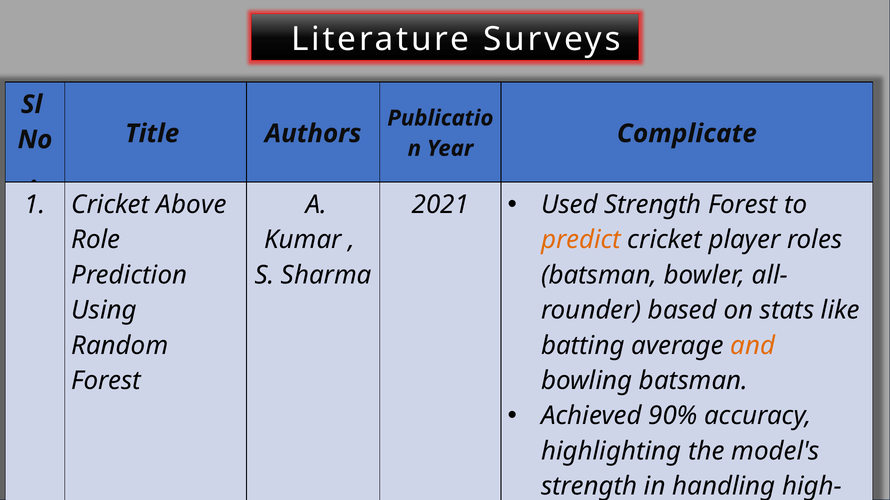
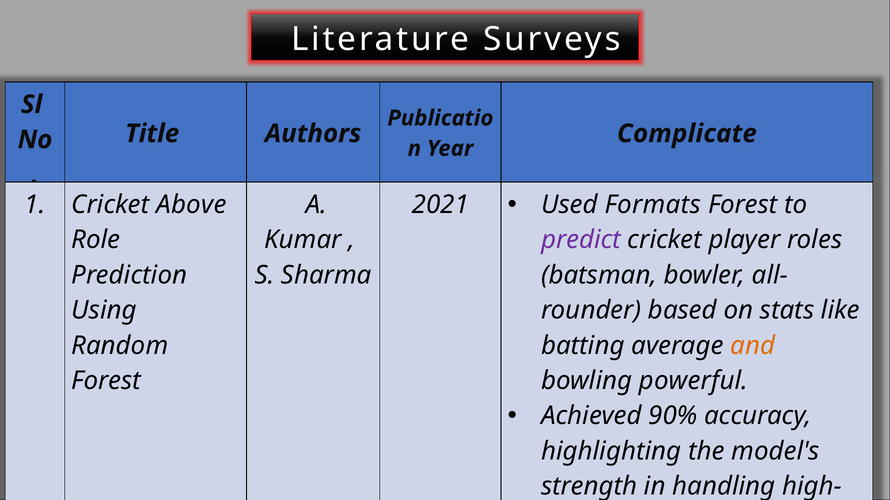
Used Strength: Strength -> Formats (653, 205)
predict colour: orange -> purple (581, 240)
bowling batsman: batsman -> powerful (694, 381)
